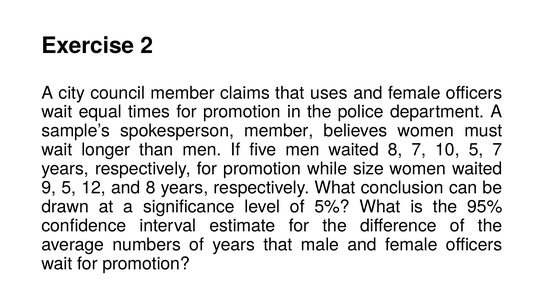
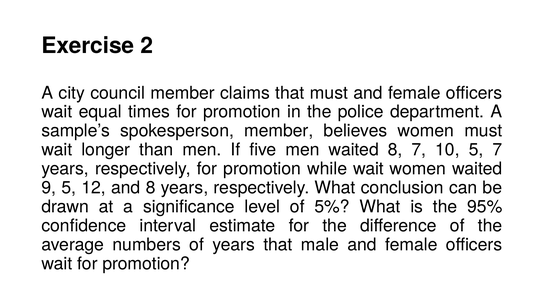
that uses: uses -> must (329, 93)
while size: size -> wait (368, 169)
